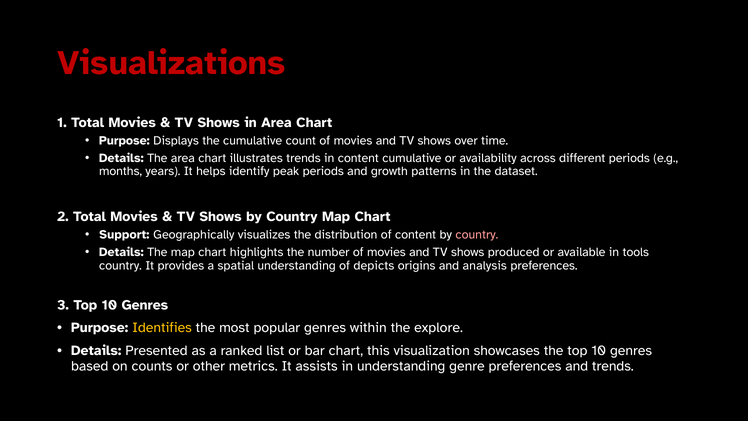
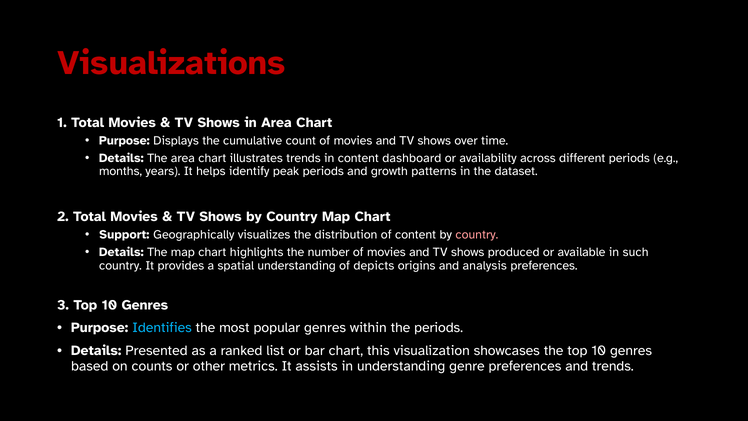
content cumulative: cumulative -> dashboard (412, 158)
tools: tools -> such (636, 252)
Identifies colour: yellow -> light blue (162, 328)
the explore: explore -> periods (439, 328)
